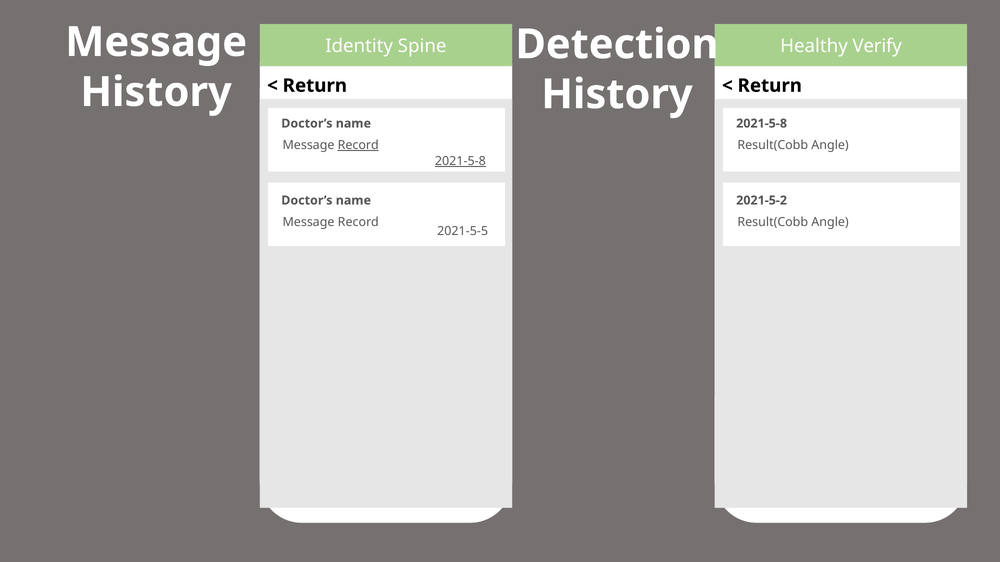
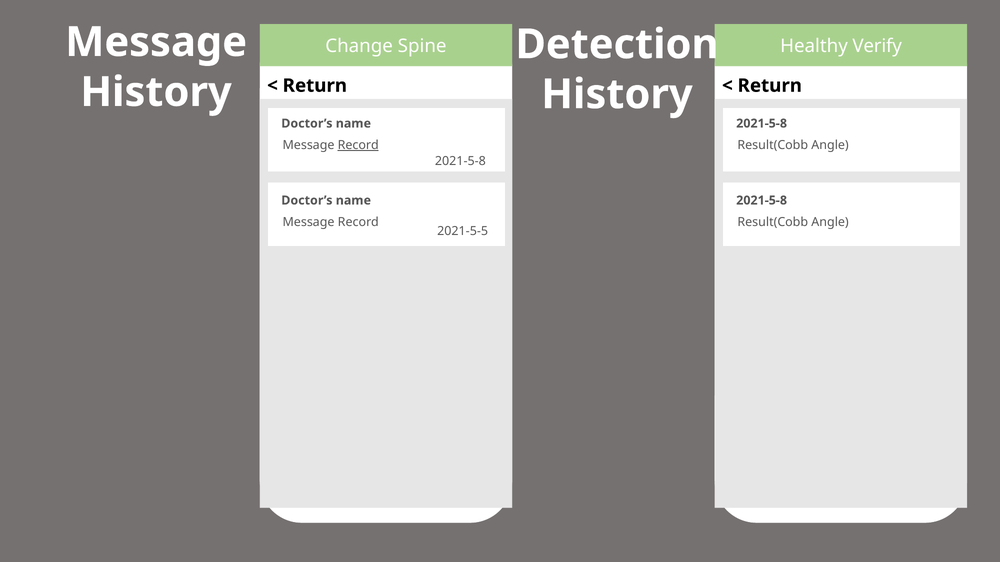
Identity: Identity -> Change (359, 46)
2021-5-8 underline: present -> none (460, 161)
2021-5-2: 2021-5-2 -> 2021-5-8 (762, 201)
